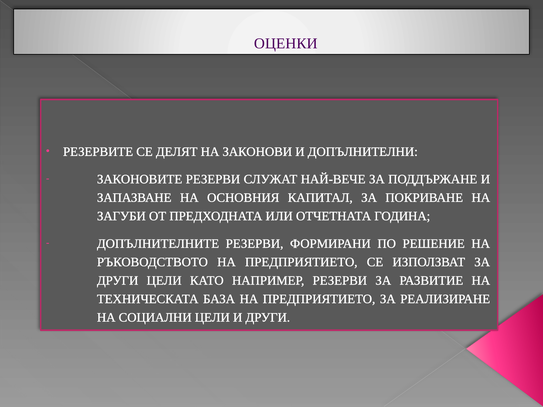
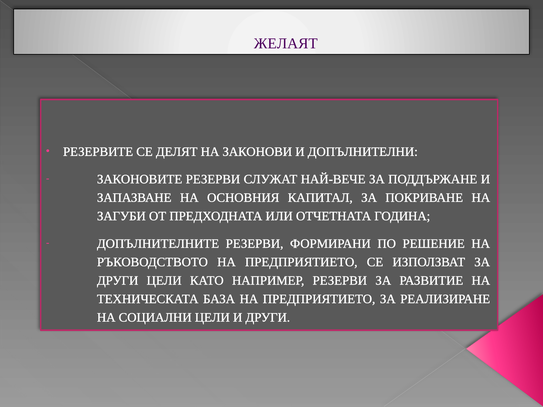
ОЦЕНКИ: ОЦЕНКИ -> ЖЕЛАЯТ (286, 44)
